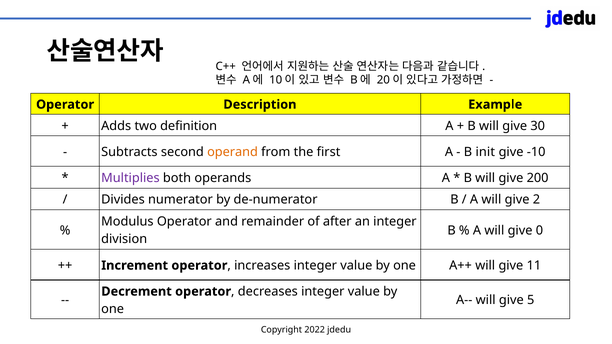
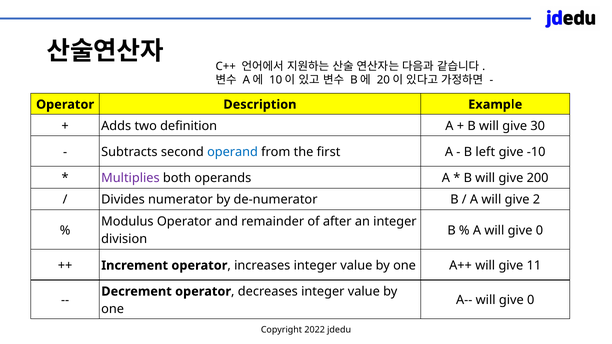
operand colour: orange -> blue (233, 152)
init: init -> left (485, 152)
A-- will give 5: 5 -> 0 (531, 300)
